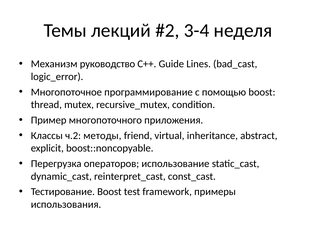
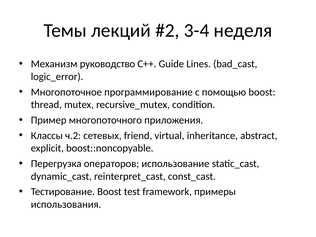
методы: методы -> сетевых (102, 136)
